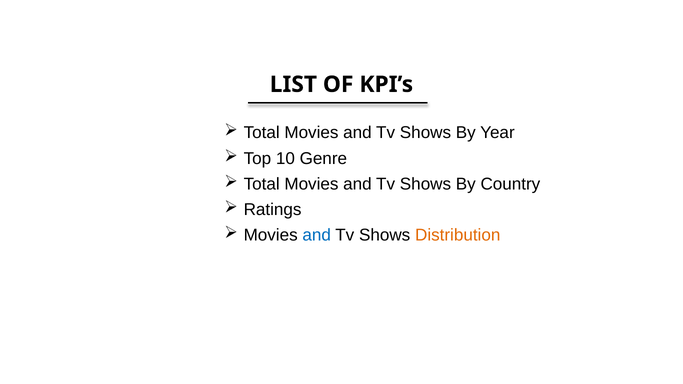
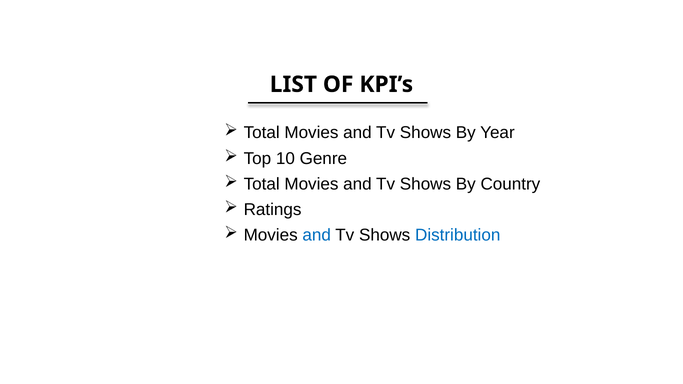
Distribution colour: orange -> blue (458, 235)
